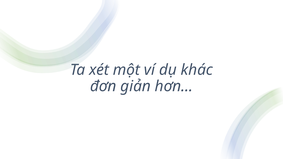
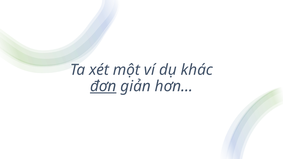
đơn underline: none -> present (103, 86)
